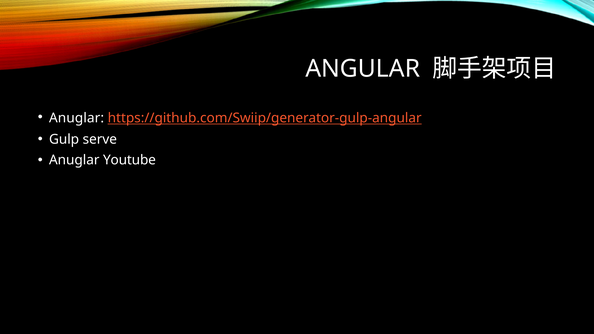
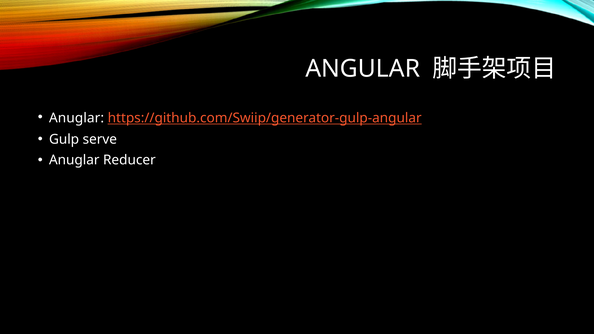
Youtube: Youtube -> Reducer (129, 160)
